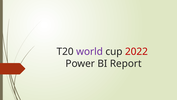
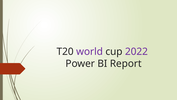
2022 colour: red -> purple (136, 51)
